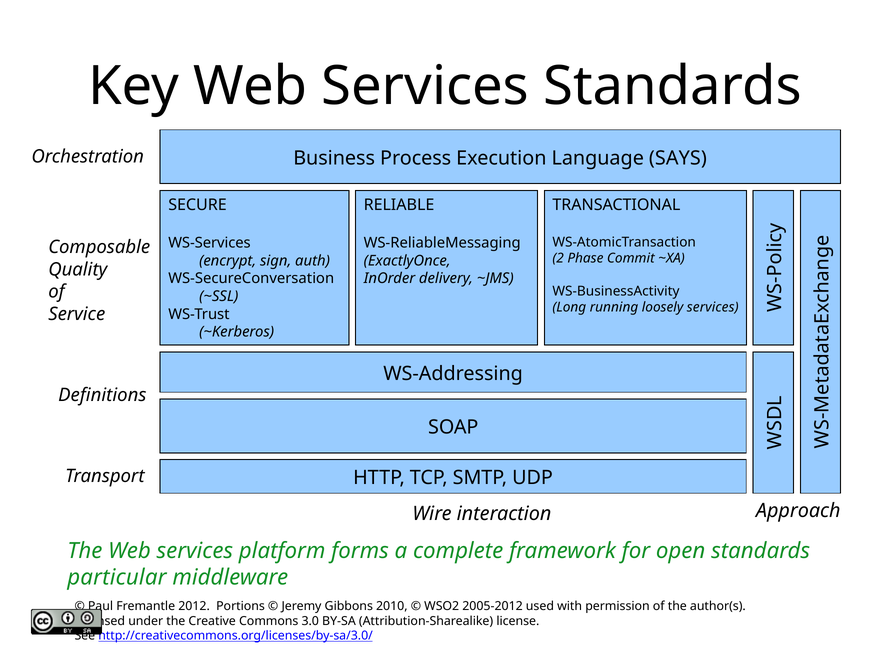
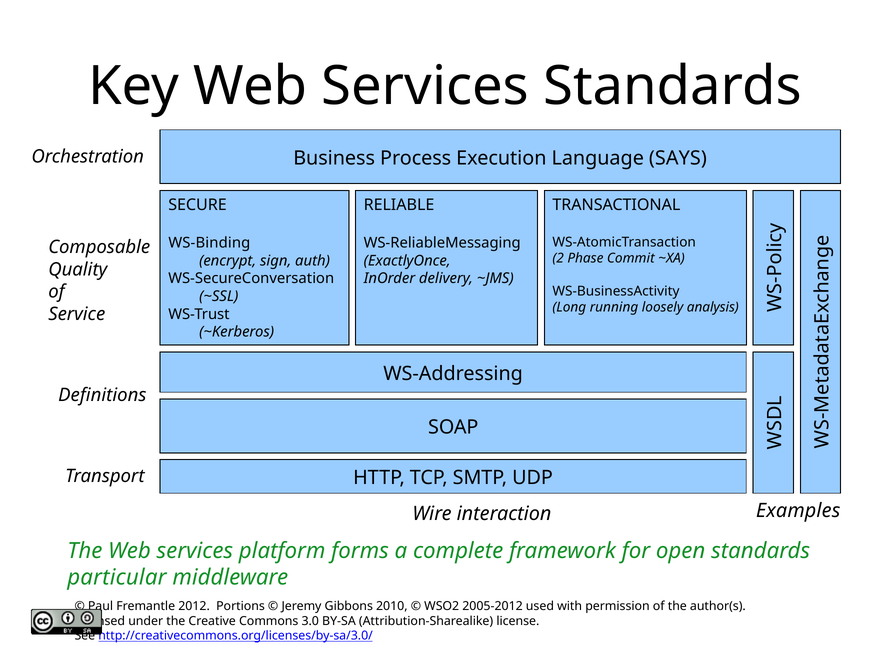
WS-Services: WS-Services -> WS-Binding (209, 243)
loosely services: services -> analysis (713, 308)
Approach: Approach -> Examples (798, 511)
